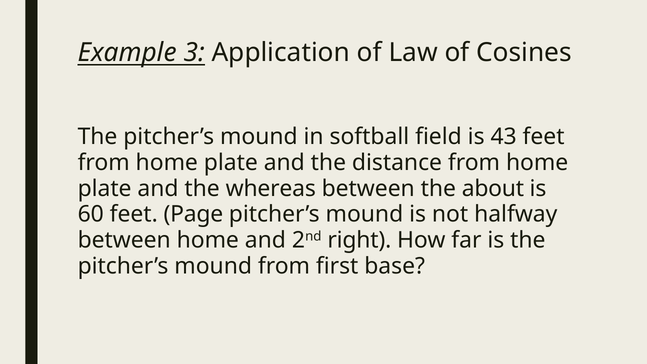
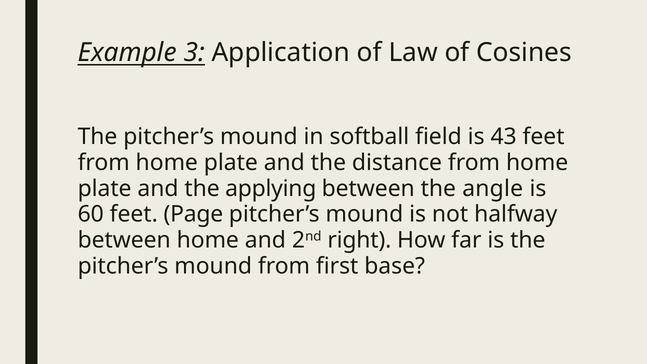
whereas: whereas -> applying (271, 188)
about: about -> angle (493, 188)
